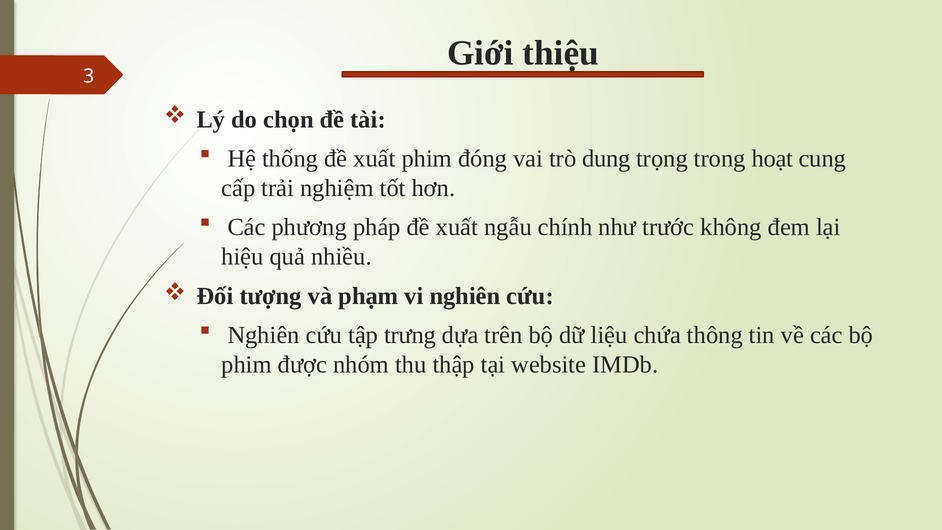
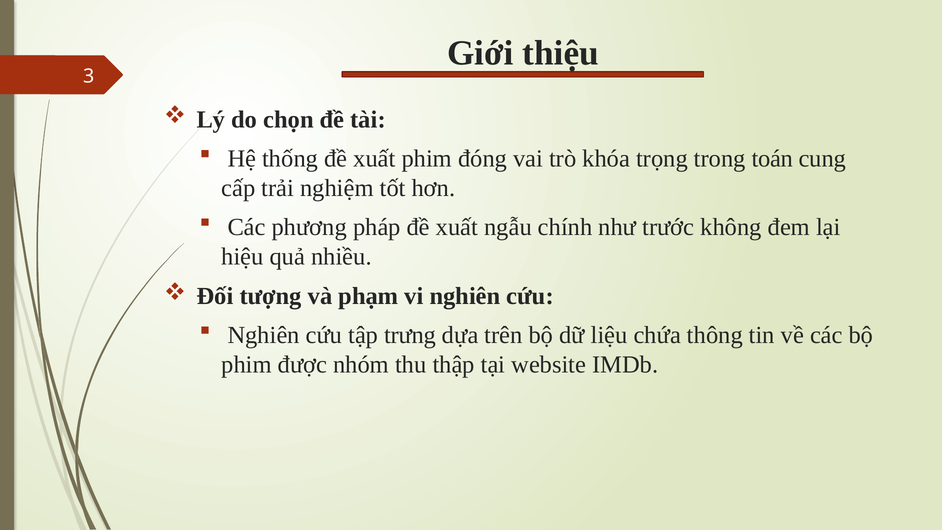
dung: dung -> khóa (606, 159)
hoạt: hoạt -> toán (772, 159)
